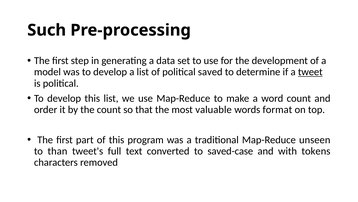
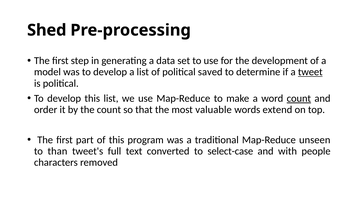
Such: Such -> Shed (47, 30)
count underline: none -> present (299, 98)
format: format -> extend (277, 109)
saved-case: saved-case -> select-case (230, 151)
tokens: tokens -> people (316, 151)
